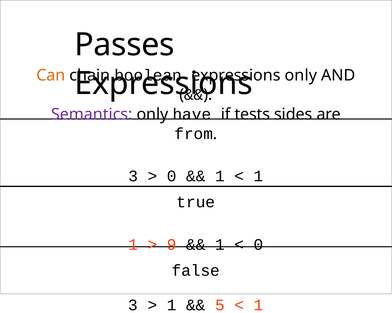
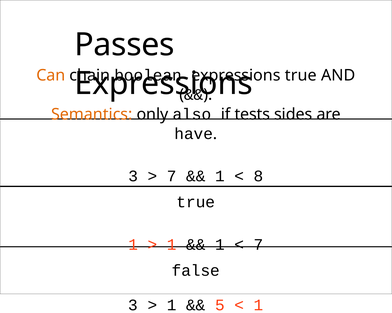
only: only -> true (301, 75)
Semantics colour: purple -> orange (92, 114)
have: have -> also (192, 114)
from: from -> have (194, 134)
0: 0 -> 7 (172, 176)
1: 1 -> 8 (259, 176)
9: 9 -> 1 (172, 245)
0: 0 -> 7 (258, 245)
